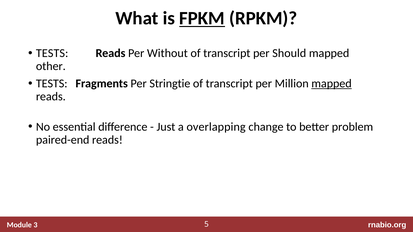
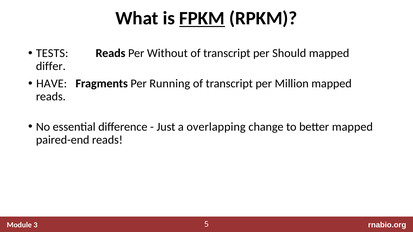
other: other -> differ (51, 66)
TESTS: TESTS -> HAVE (52, 84)
Stringtie: Stringtie -> Running (170, 84)
mapped underline: present -> none (332, 84)
better problem: problem -> mapped (352, 127)
